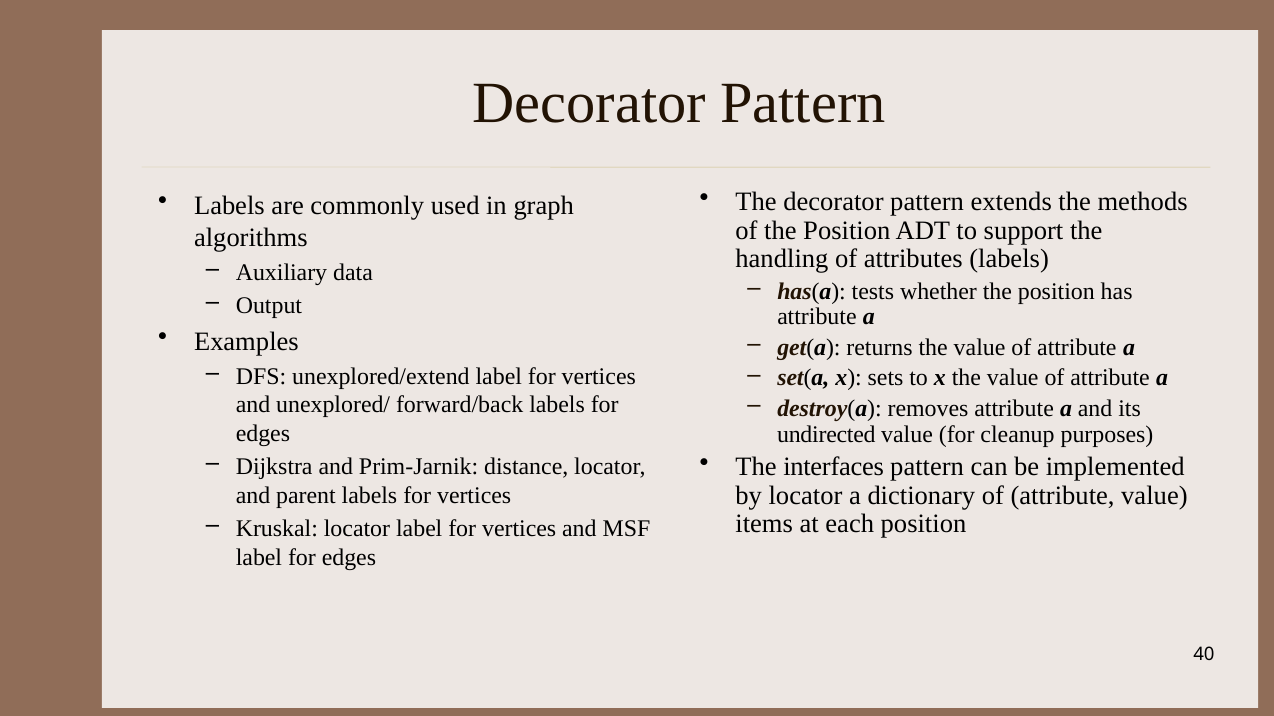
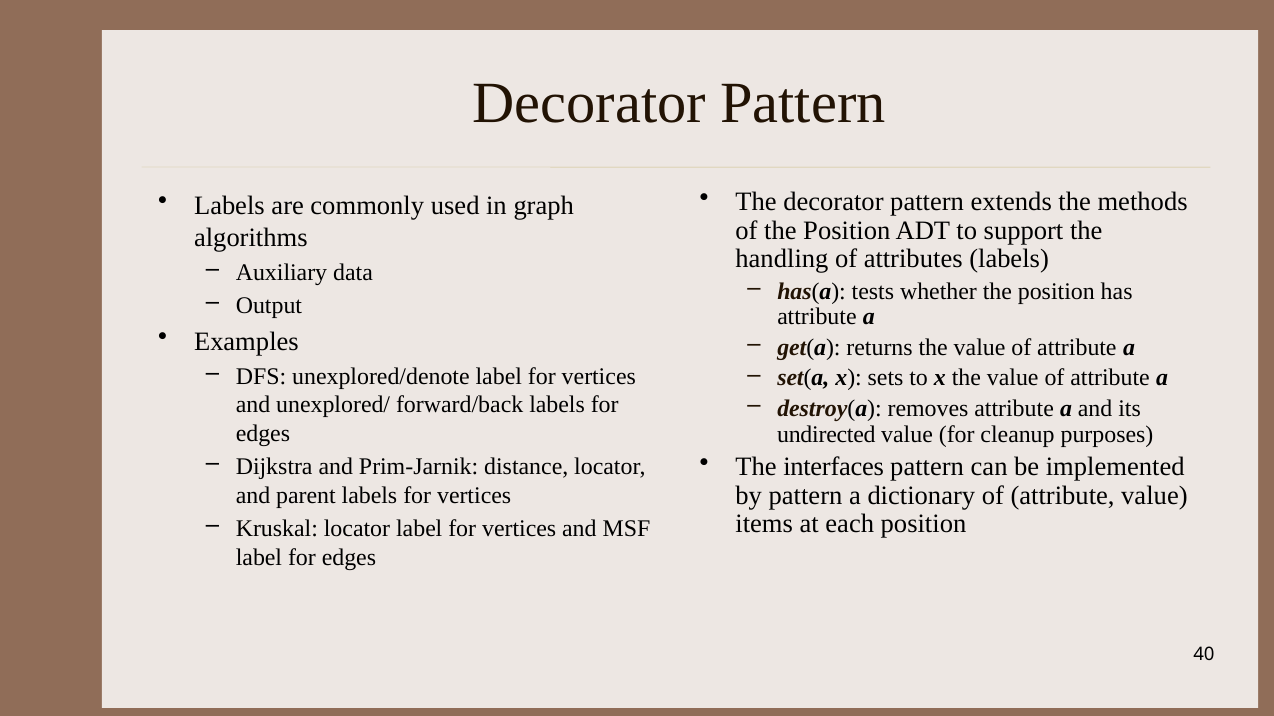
unexplored/extend: unexplored/extend -> unexplored/denote (381, 376)
by locator: locator -> pattern (806, 496)
